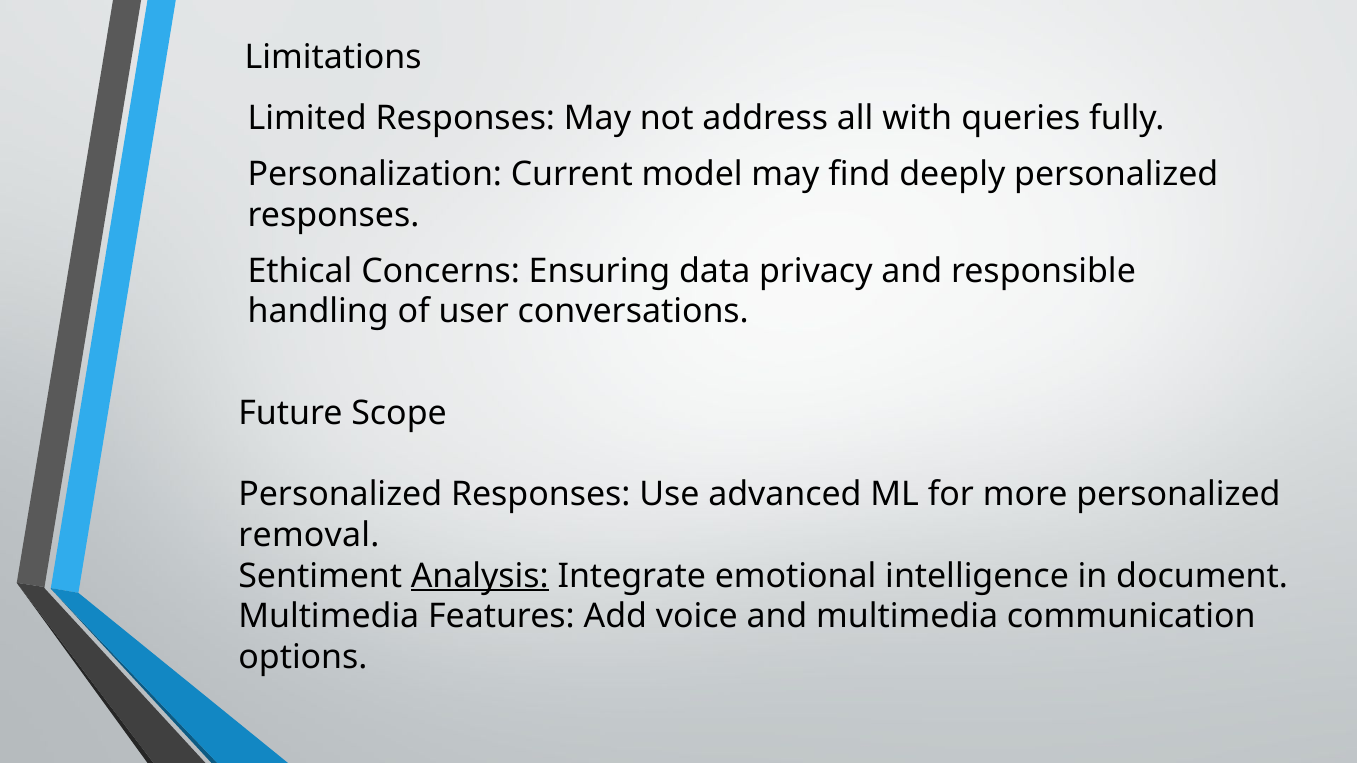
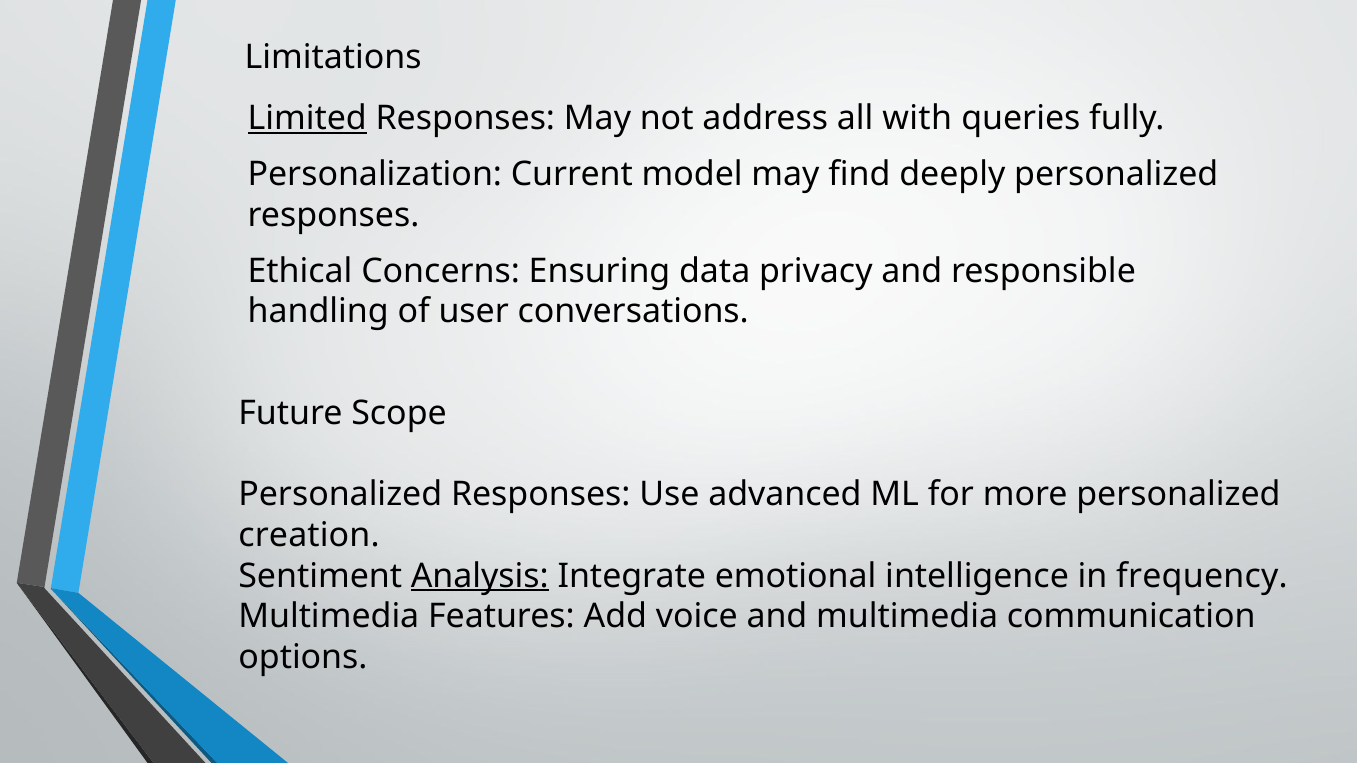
Limited underline: none -> present (307, 118)
removal: removal -> creation (309, 535)
document: document -> frequency (1202, 576)
